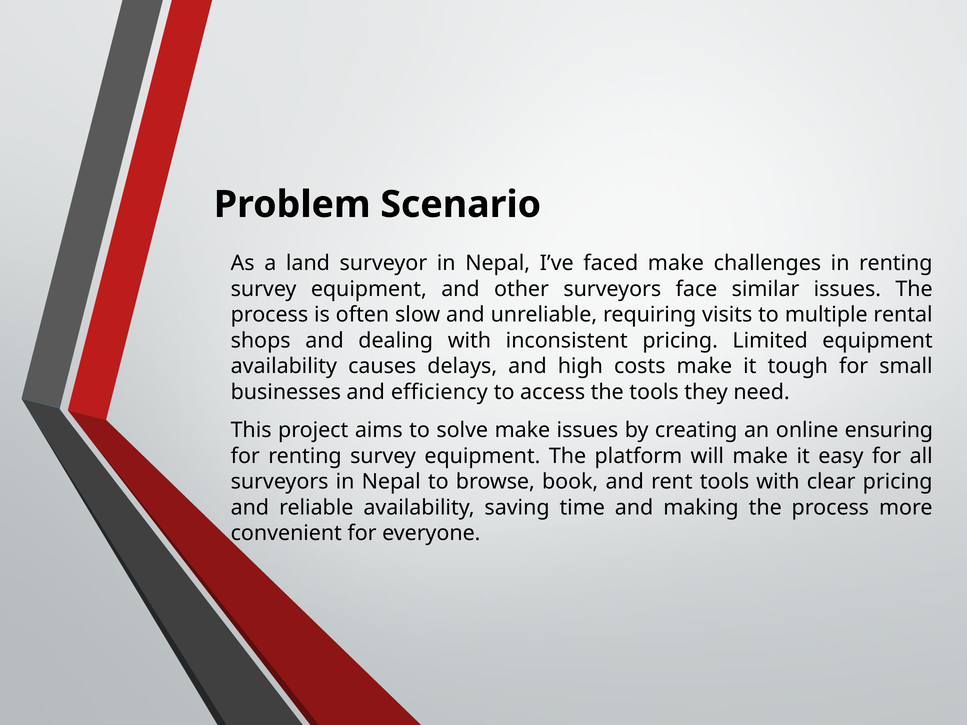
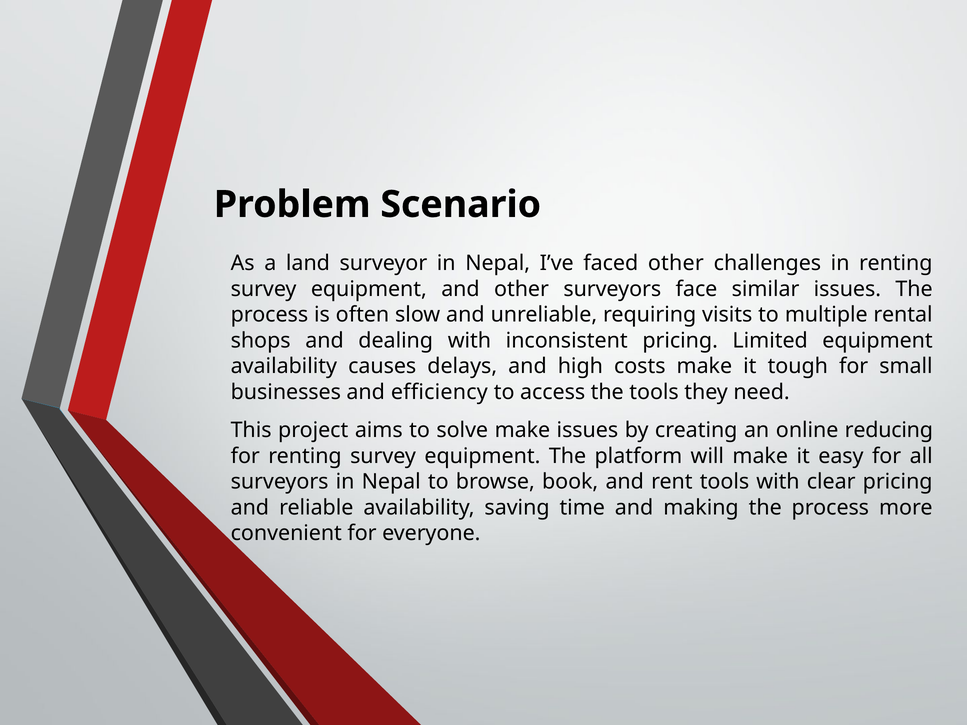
faced make: make -> other (676, 263)
ensuring: ensuring -> reducing (889, 430)
